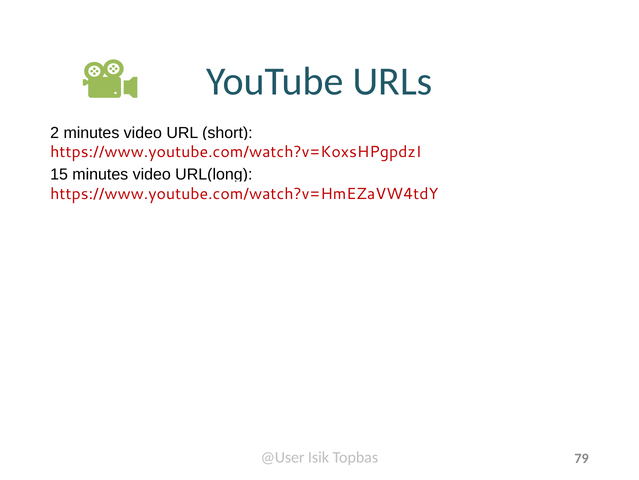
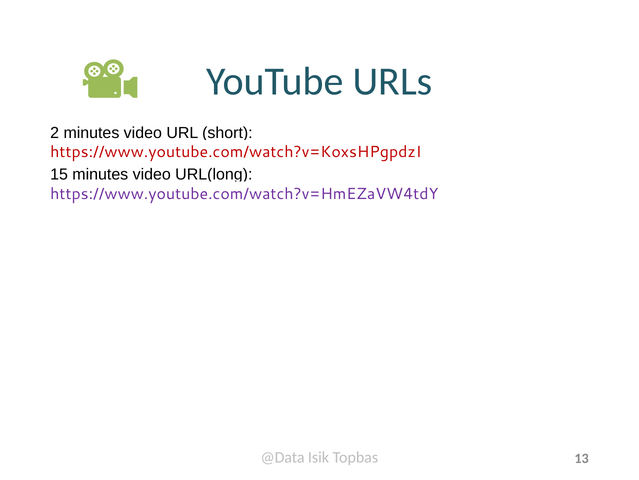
https://www.youtube.com/watch?v=HmEZaVW4tdY colour: red -> purple (244, 194)
@User: @User -> @Data (283, 457)
79: 79 -> 13 (582, 458)
